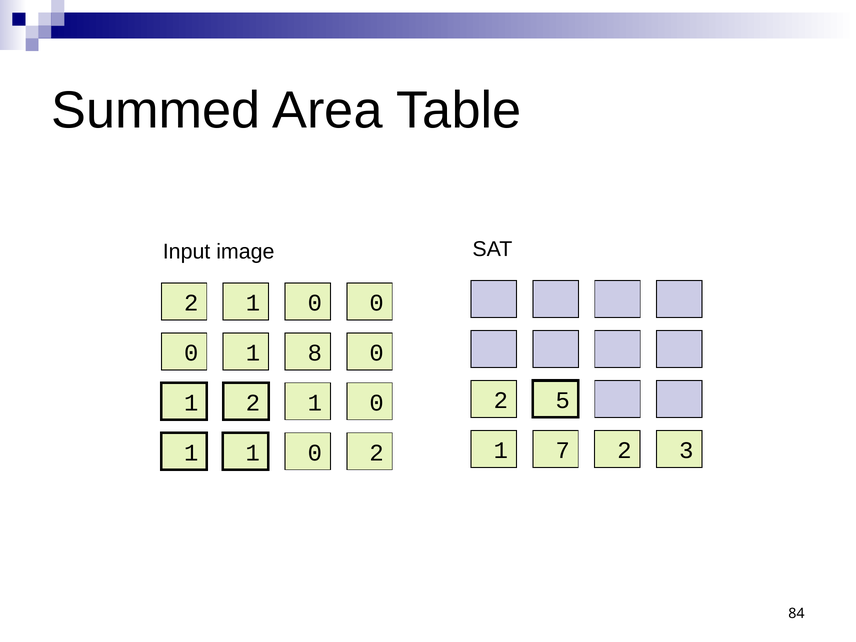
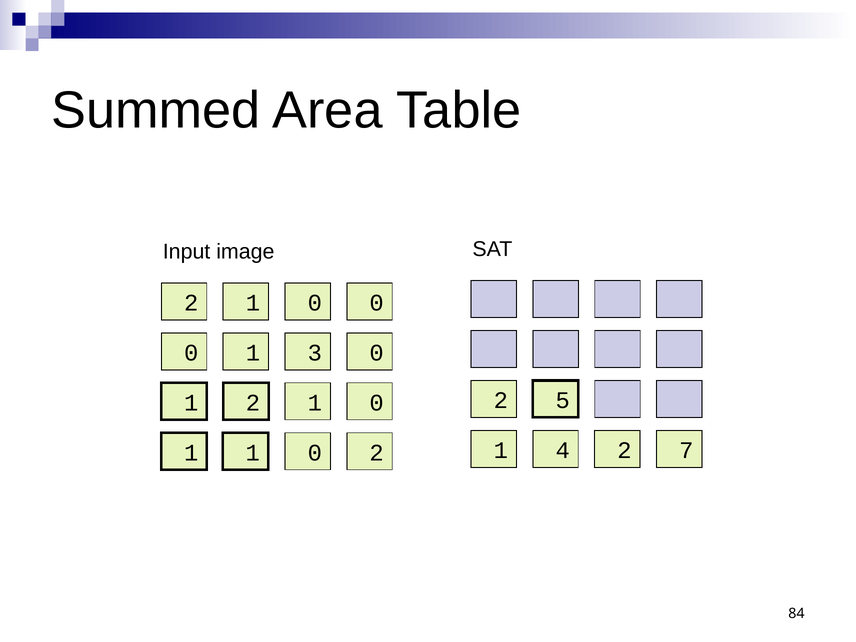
8: 8 -> 3 (315, 353)
7: 7 -> 4 (563, 451)
3: 3 -> 7 (686, 451)
